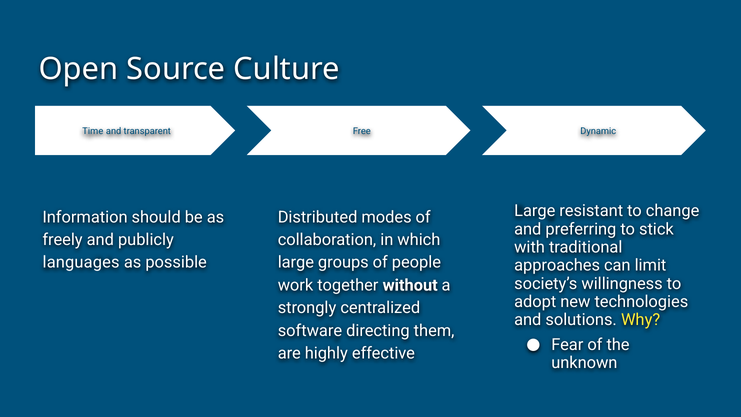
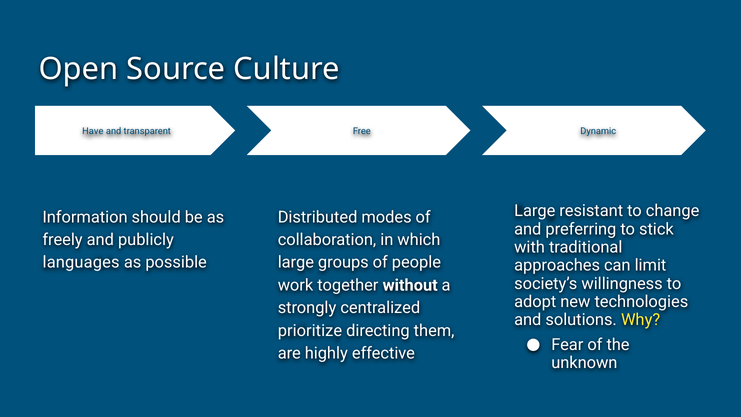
Time: Time -> Have (93, 131)
software: software -> prioritize (310, 330)
